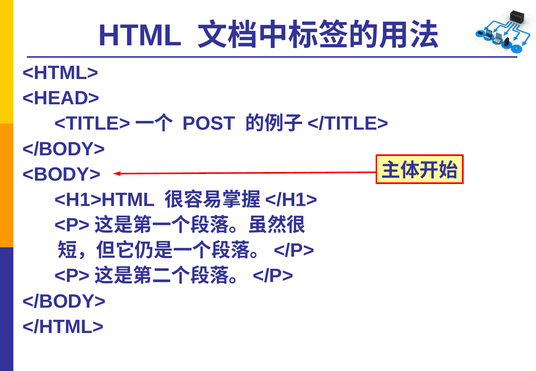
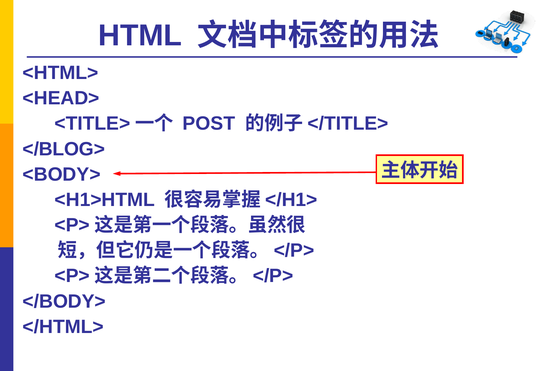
</BODY>: </BODY> -> </BLOG> (64, 149)
